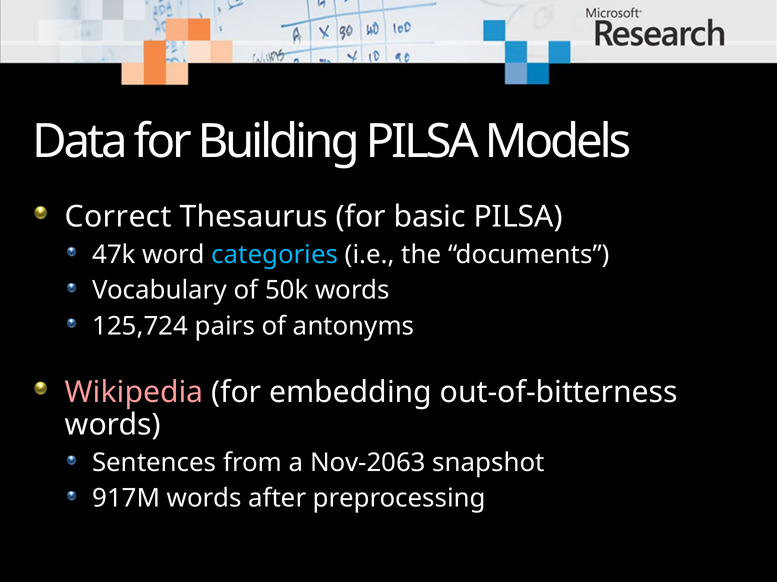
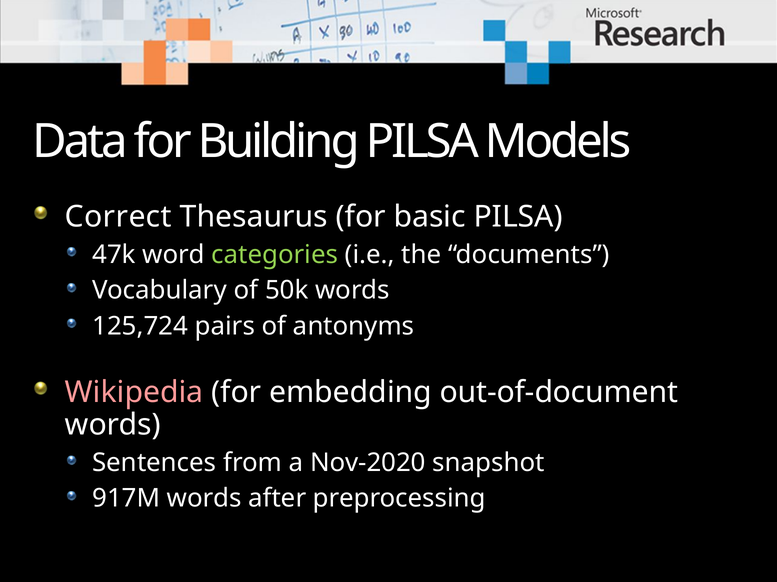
categories colour: light blue -> light green (275, 255)
out-of-bitterness: out-of-bitterness -> out-of-document (559, 393)
Nov-2063: Nov-2063 -> Nov-2020 (368, 463)
